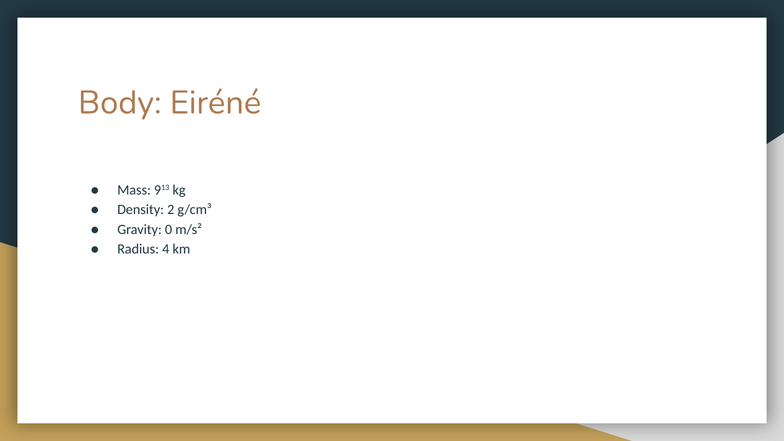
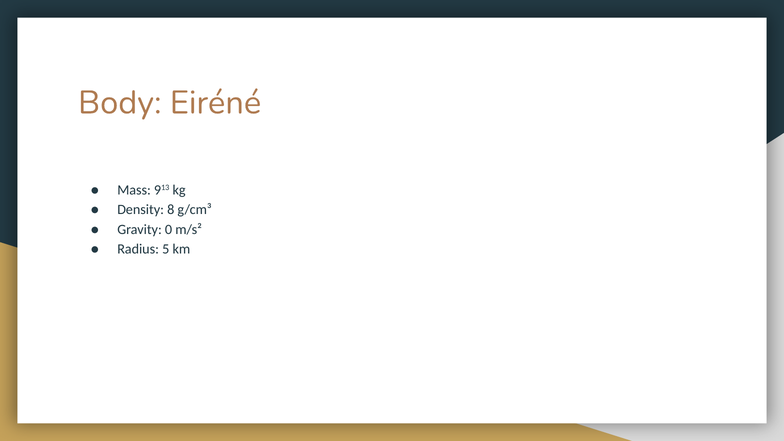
2: 2 -> 8 (171, 210)
4: 4 -> 5 (166, 249)
